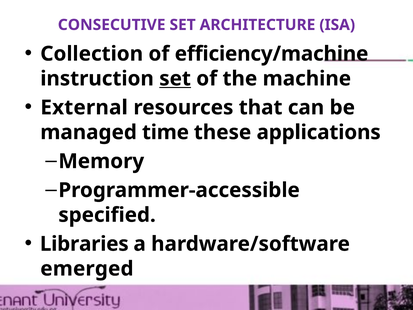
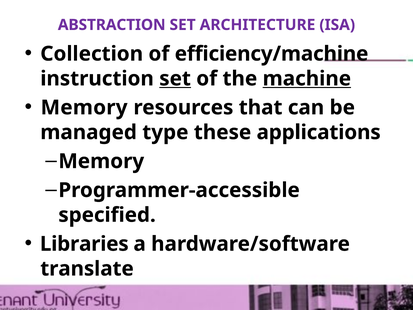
CONSECUTIVE: CONSECUTIVE -> ABSTRACTION (112, 25)
machine underline: none -> present (307, 79)
External: External -> Memory (84, 107)
time: time -> type (165, 132)
emerged: emerged -> translate (87, 269)
